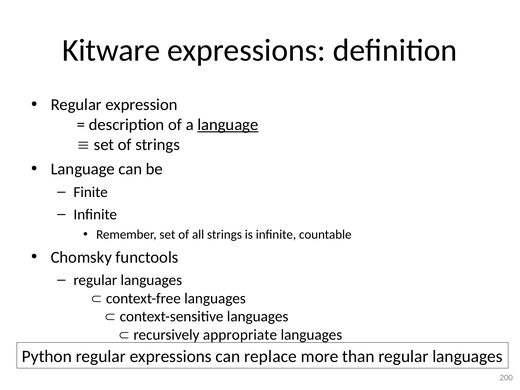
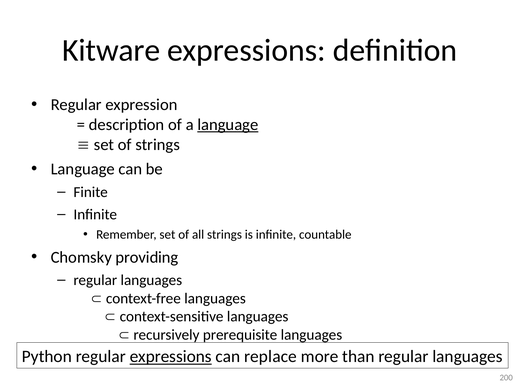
functools: functools -> providing (147, 257)
appropriate: appropriate -> prerequisite (240, 335)
expressions underline: none -> present (171, 357)
